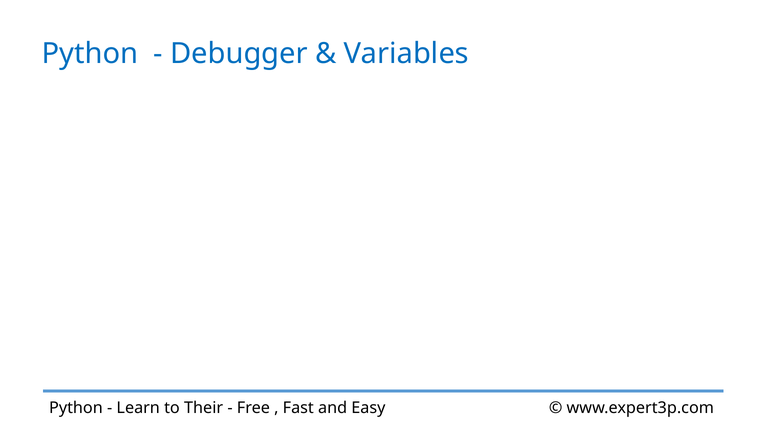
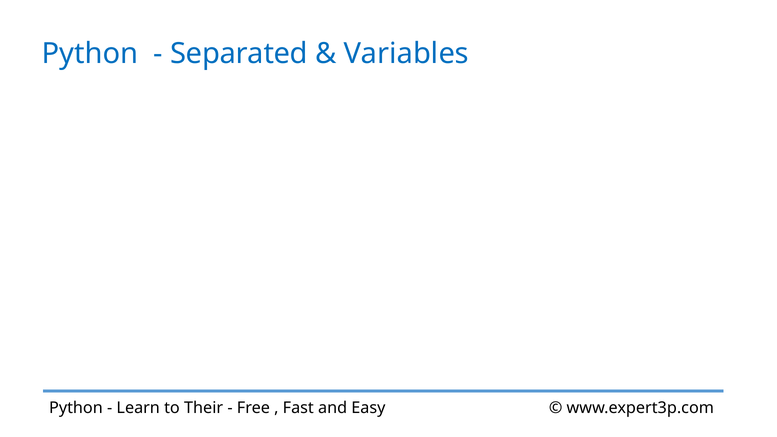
Debugger: Debugger -> Separated (239, 54)
